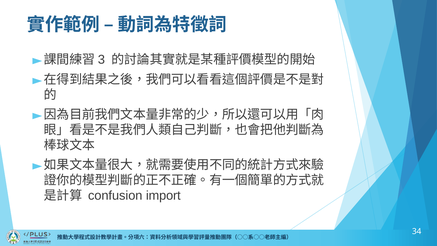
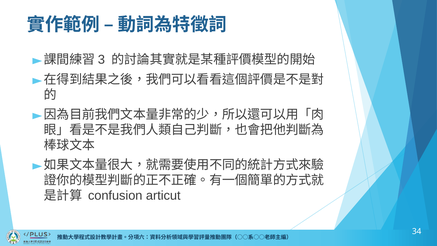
import: import -> articut (163, 195)
